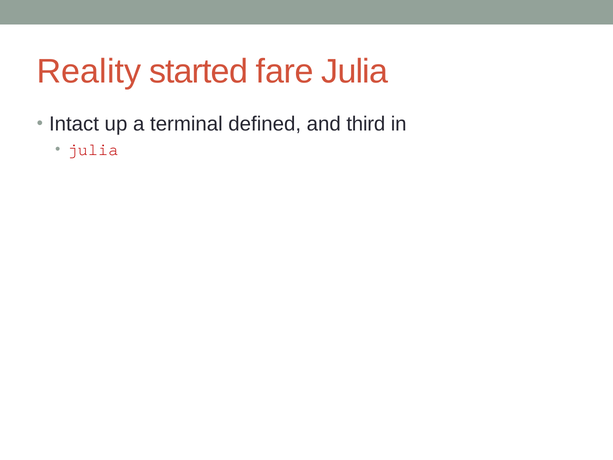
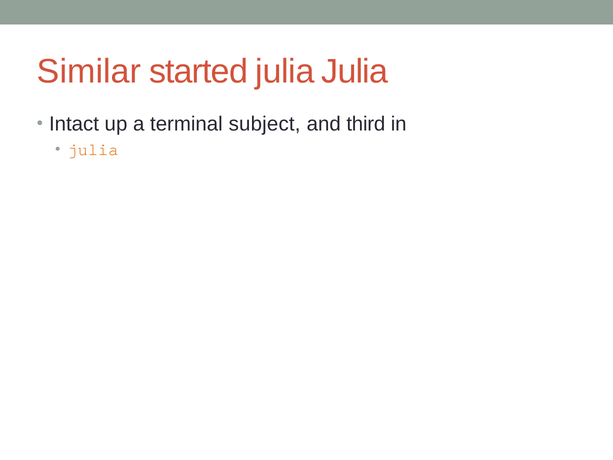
Reality: Reality -> Similar (89, 71)
started fare: fare -> julia (285, 71)
defined: defined -> subject (265, 124)
julia colour: red -> orange (93, 150)
